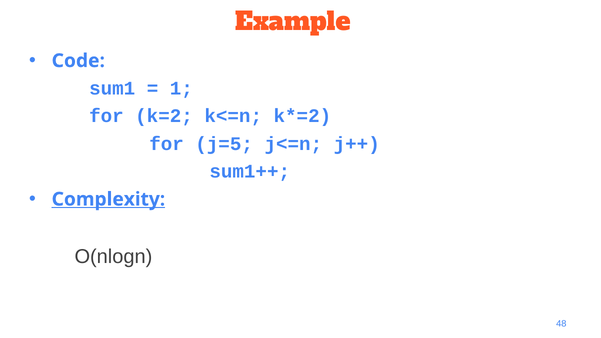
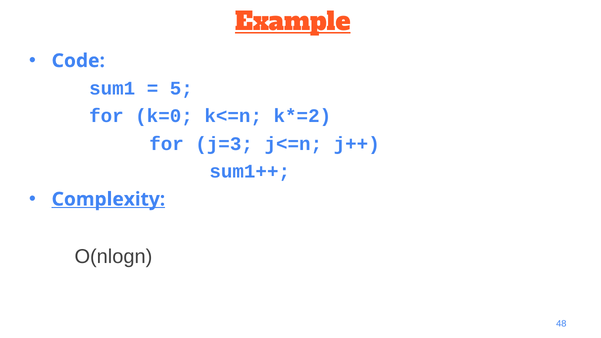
Example underline: none -> present (293, 22)
1: 1 -> 5 (181, 88)
k=2: k=2 -> k=0 (164, 116)
j=5: j=5 -> j=3 (224, 144)
